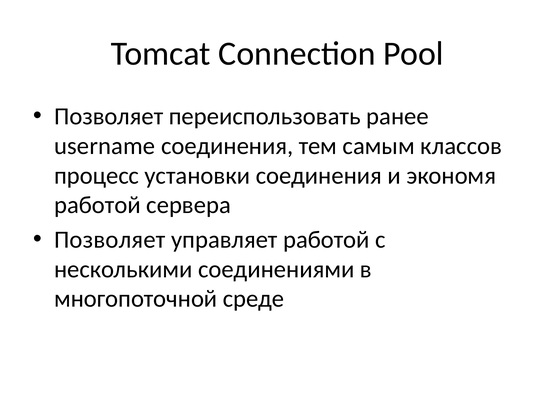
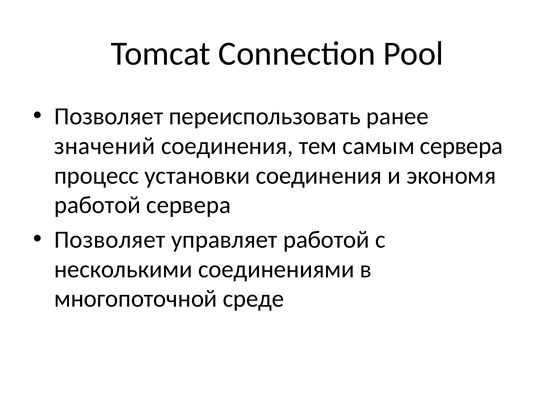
username: username -> значений (105, 146)
самым классов: классов -> сервера (461, 146)
